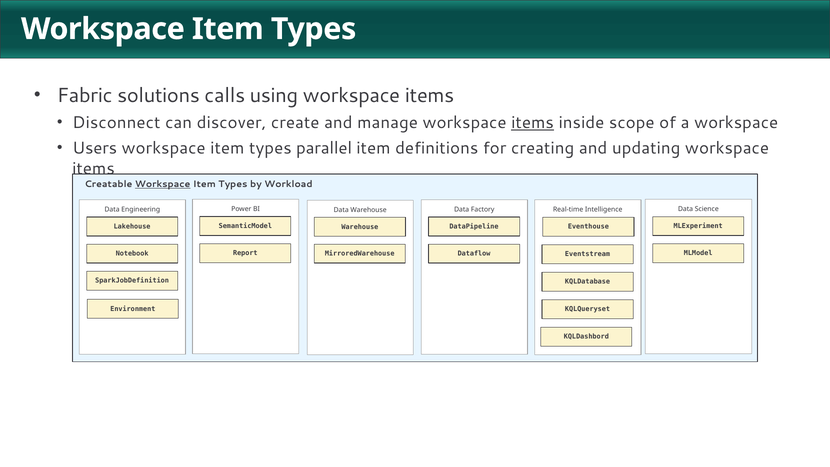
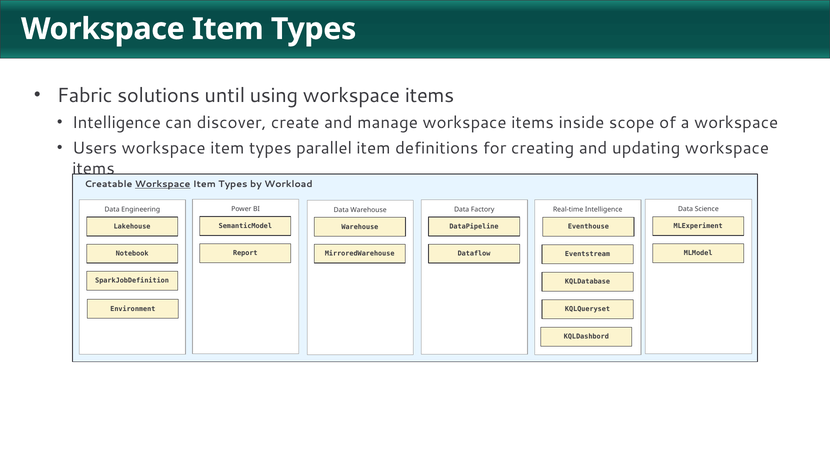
calls: calls -> until (225, 96)
Disconnect: Disconnect -> Intelligence (116, 123)
items underline: present -> none (533, 123)
